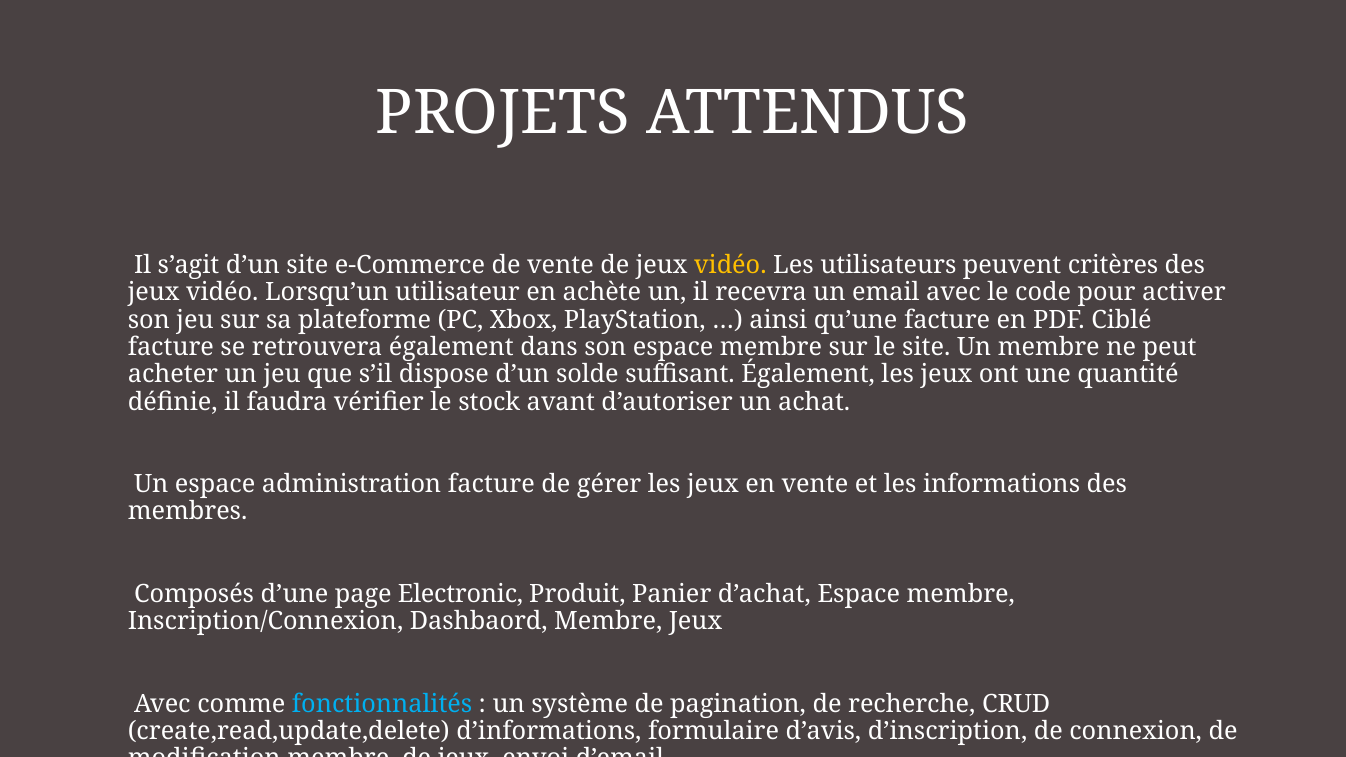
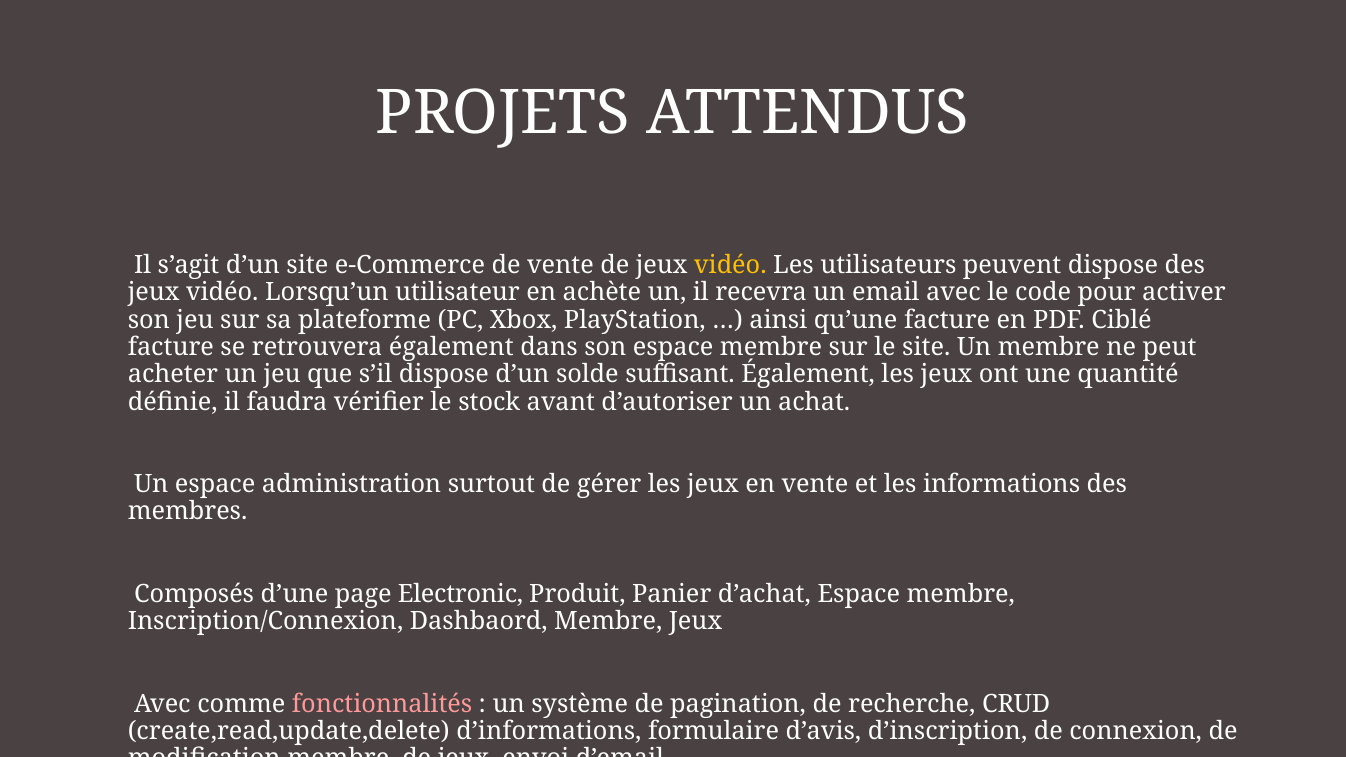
peuvent critères: critères -> dispose (1113, 265)
administration facture: facture -> surtout (491, 484)
fonctionnalités colour: light blue -> pink (382, 704)
